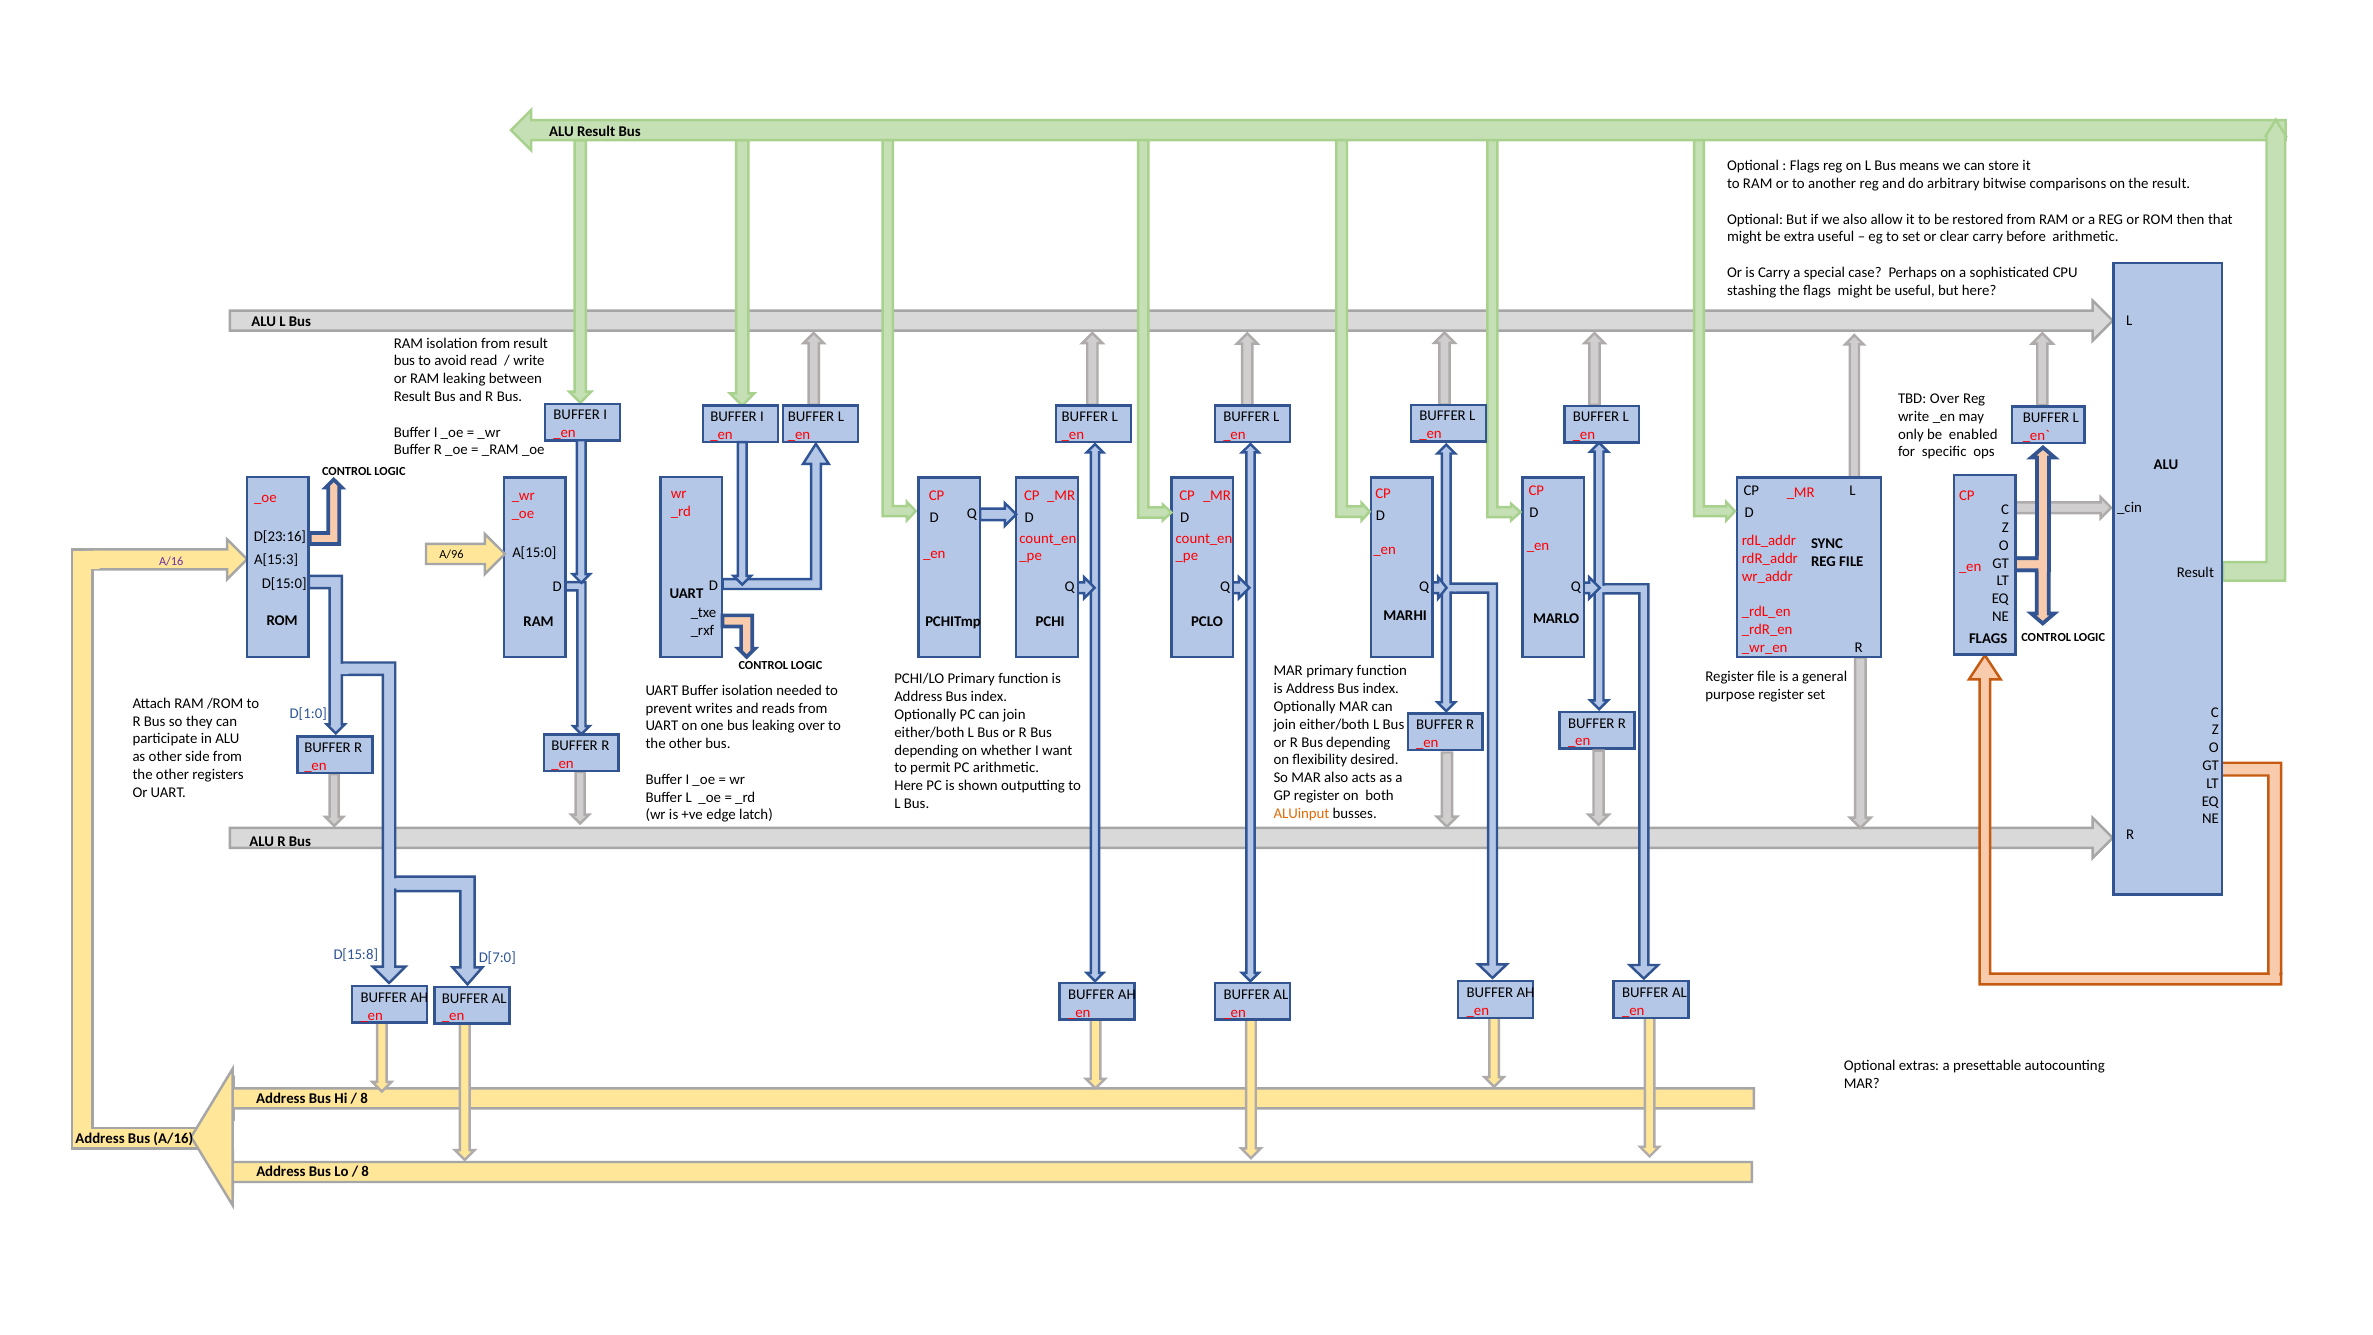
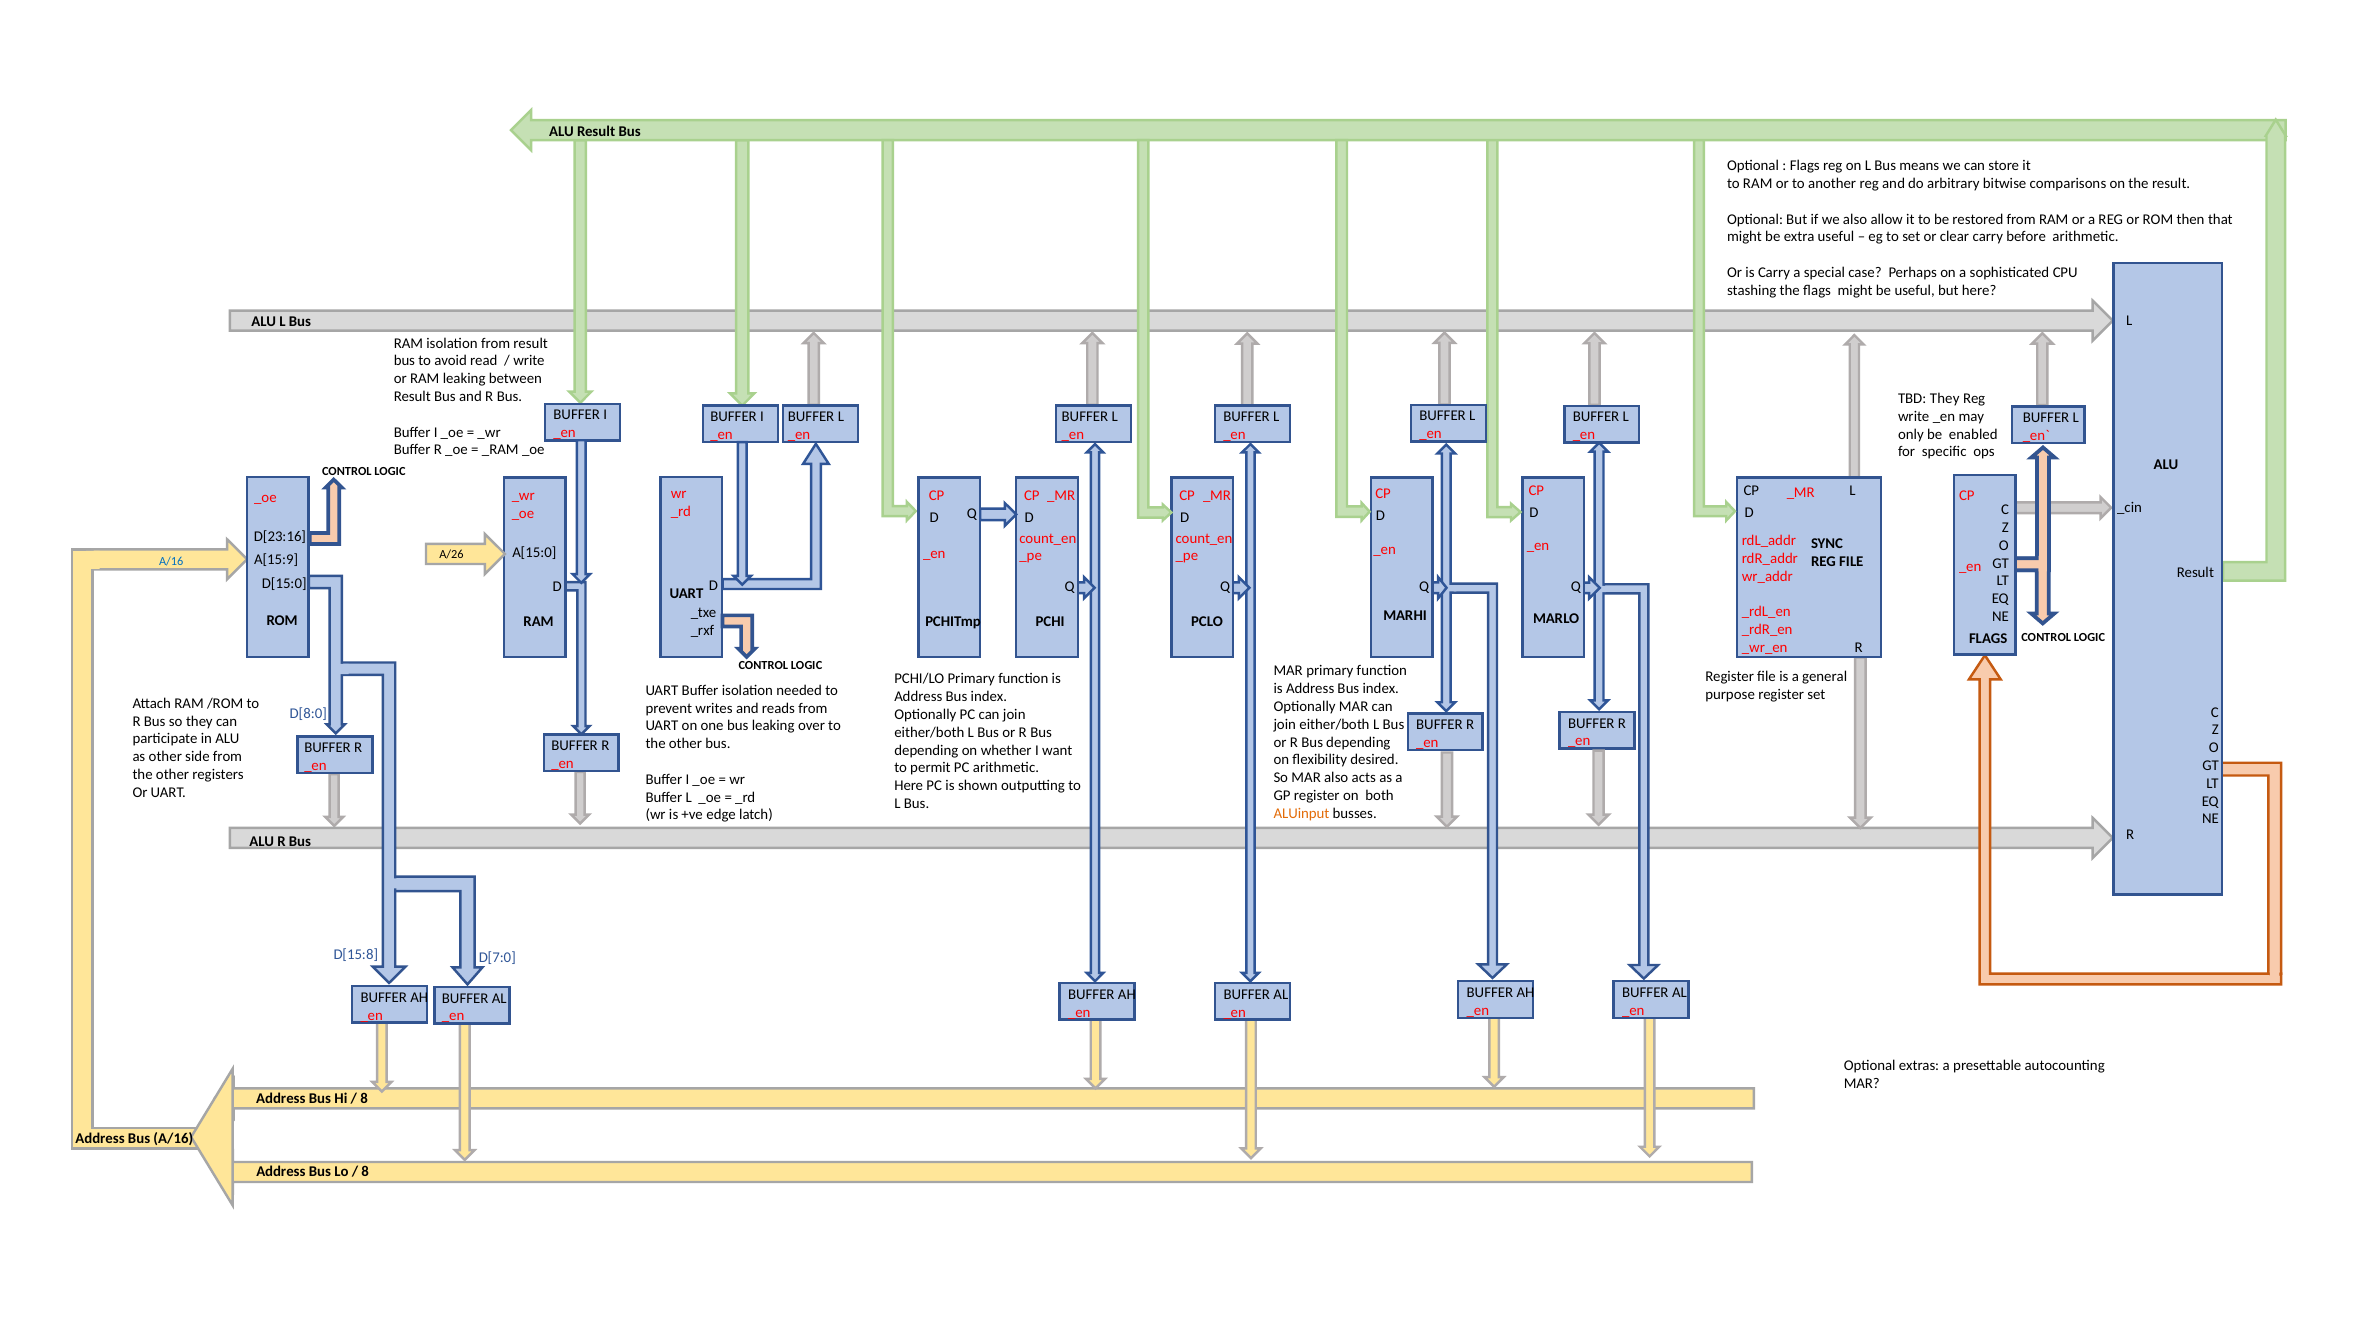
TBD Over: Over -> They (1945, 399)
A/96: A/96 -> A/26 (451, 554)
A[15:3: A[15:3 -> A[15:9 (276, 560)
A/16 colour: purple -> blue (171, 562)
D[1:0: D[1:0 -> D[8:0 (308, 713)
